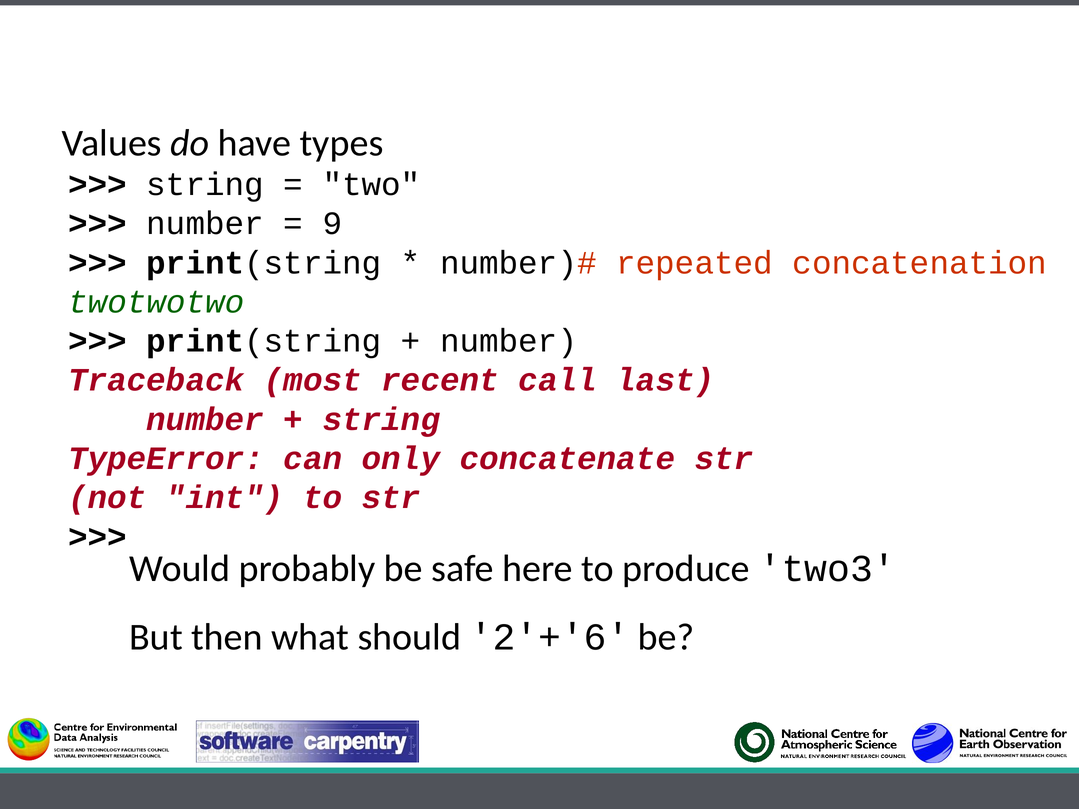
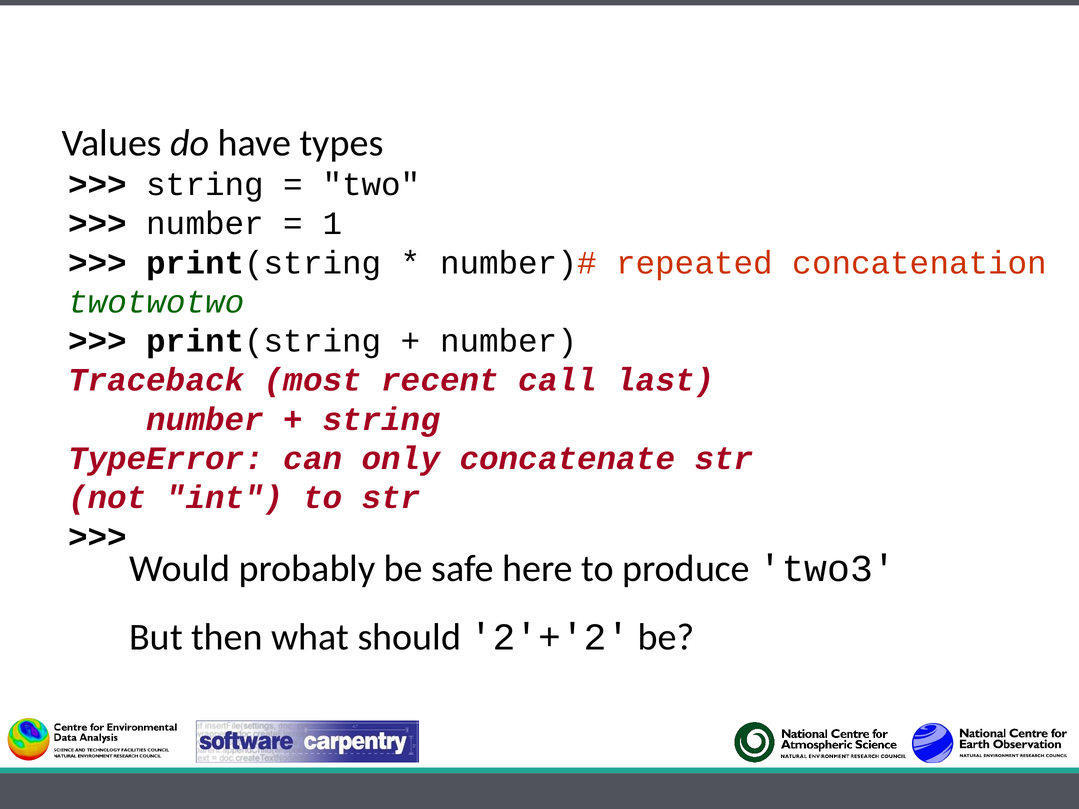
9: 9 -> 1 (332, 224)
2'+'6: 2'+'6 -> 2'+'2 (550, 637)
